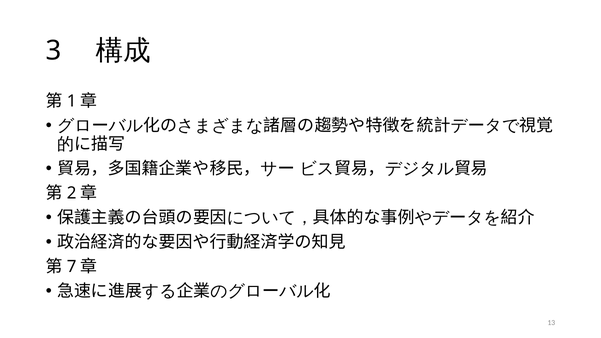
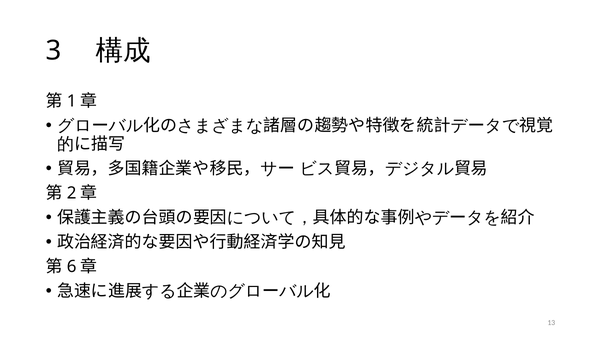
7: 7 -> 6 (72, 267)
